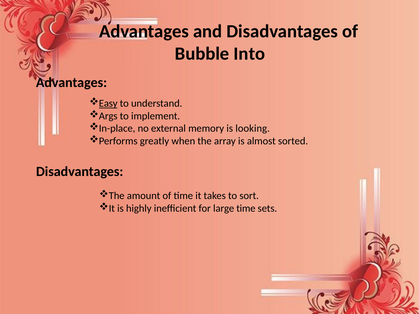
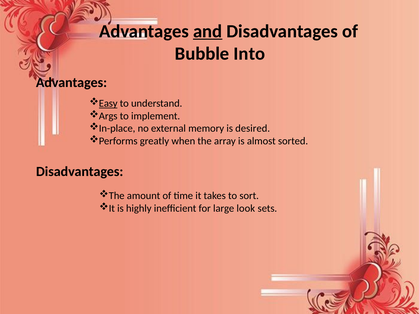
and underline: none -> present (208, 31)
looking: looking -> desired (253, 129)
large time: time -> look (246, 208)
